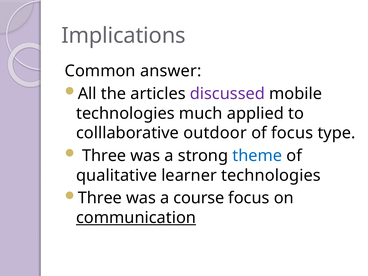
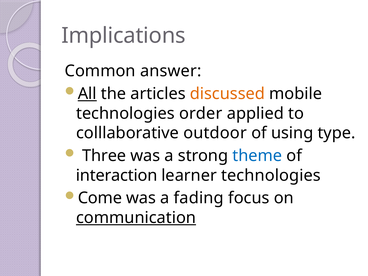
All underline: none -> present (87, 94)
discussed colour: purple -> orange (227, 94)
much: much -> order (201, 113)
of focus: focus -> using (292, 133)
qualitative: qualitative -> interaction (117, 175)
Three: Three -> Come (100, 198)
course: course -> fading (199, 198)
